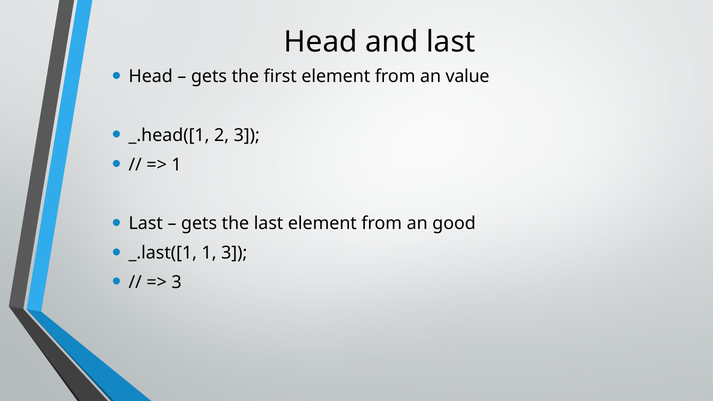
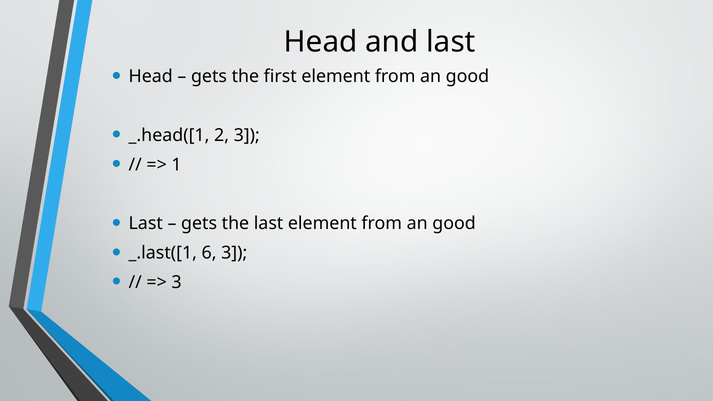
value: value -> good (467, 76)
_.last([1 1: 1 -> 6 (209, 253)
